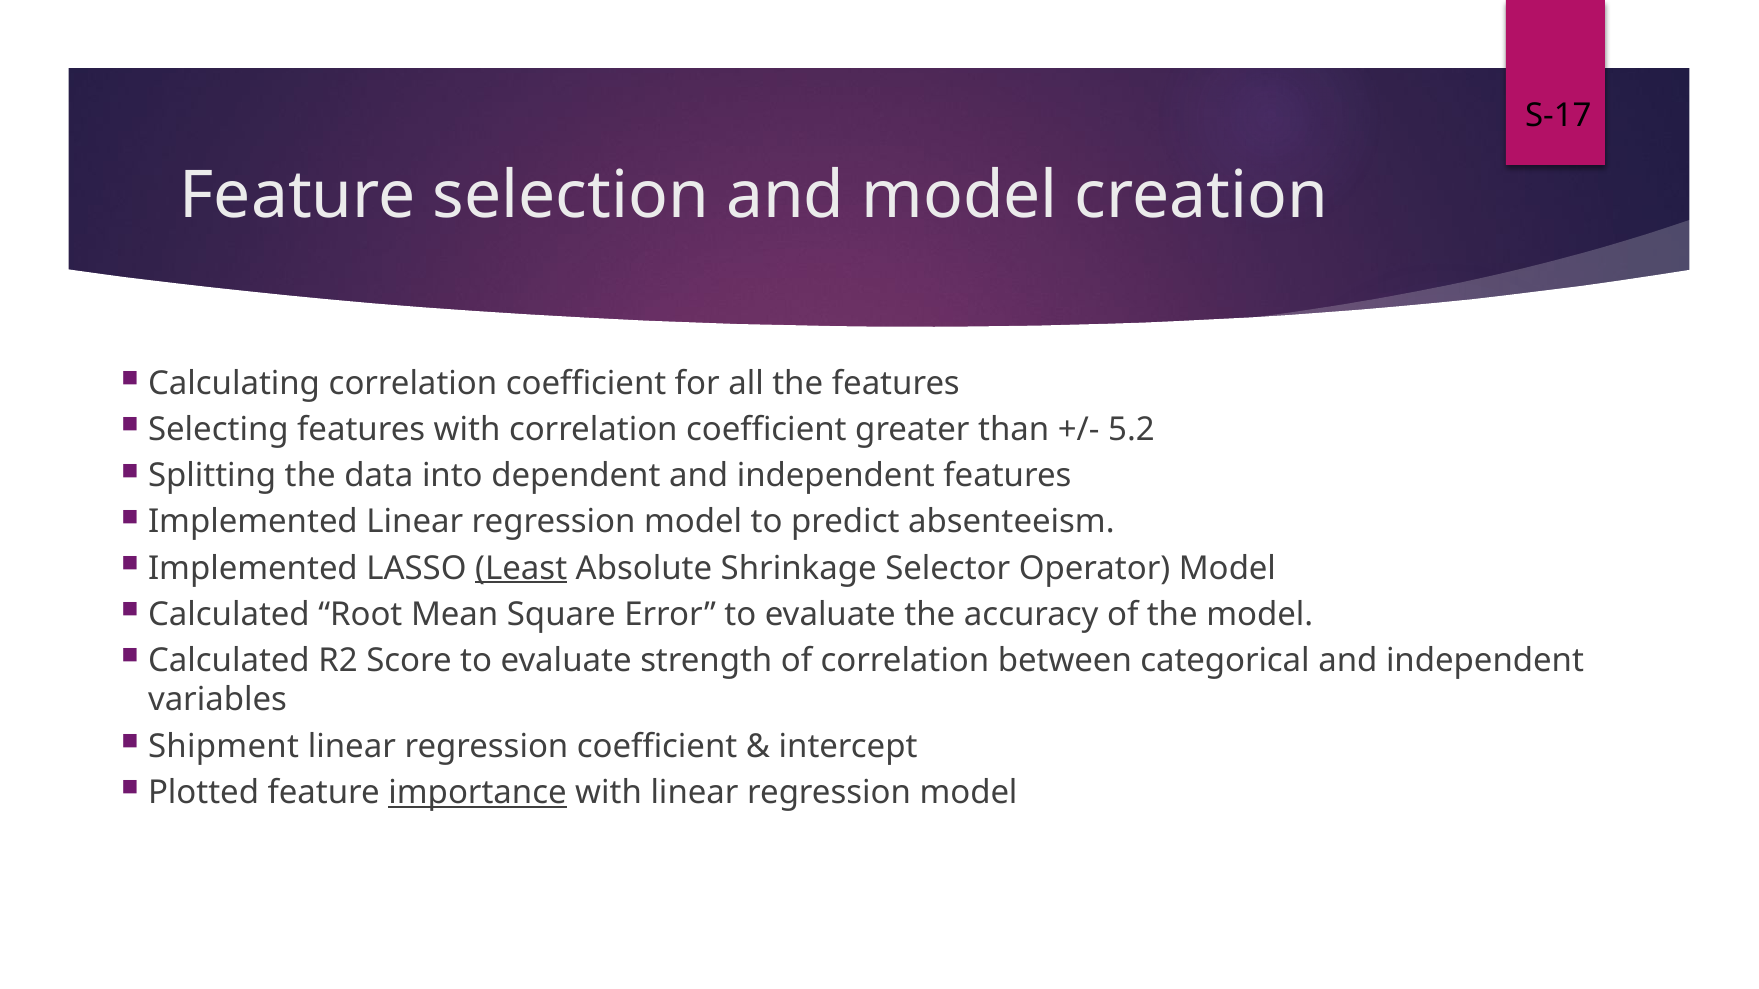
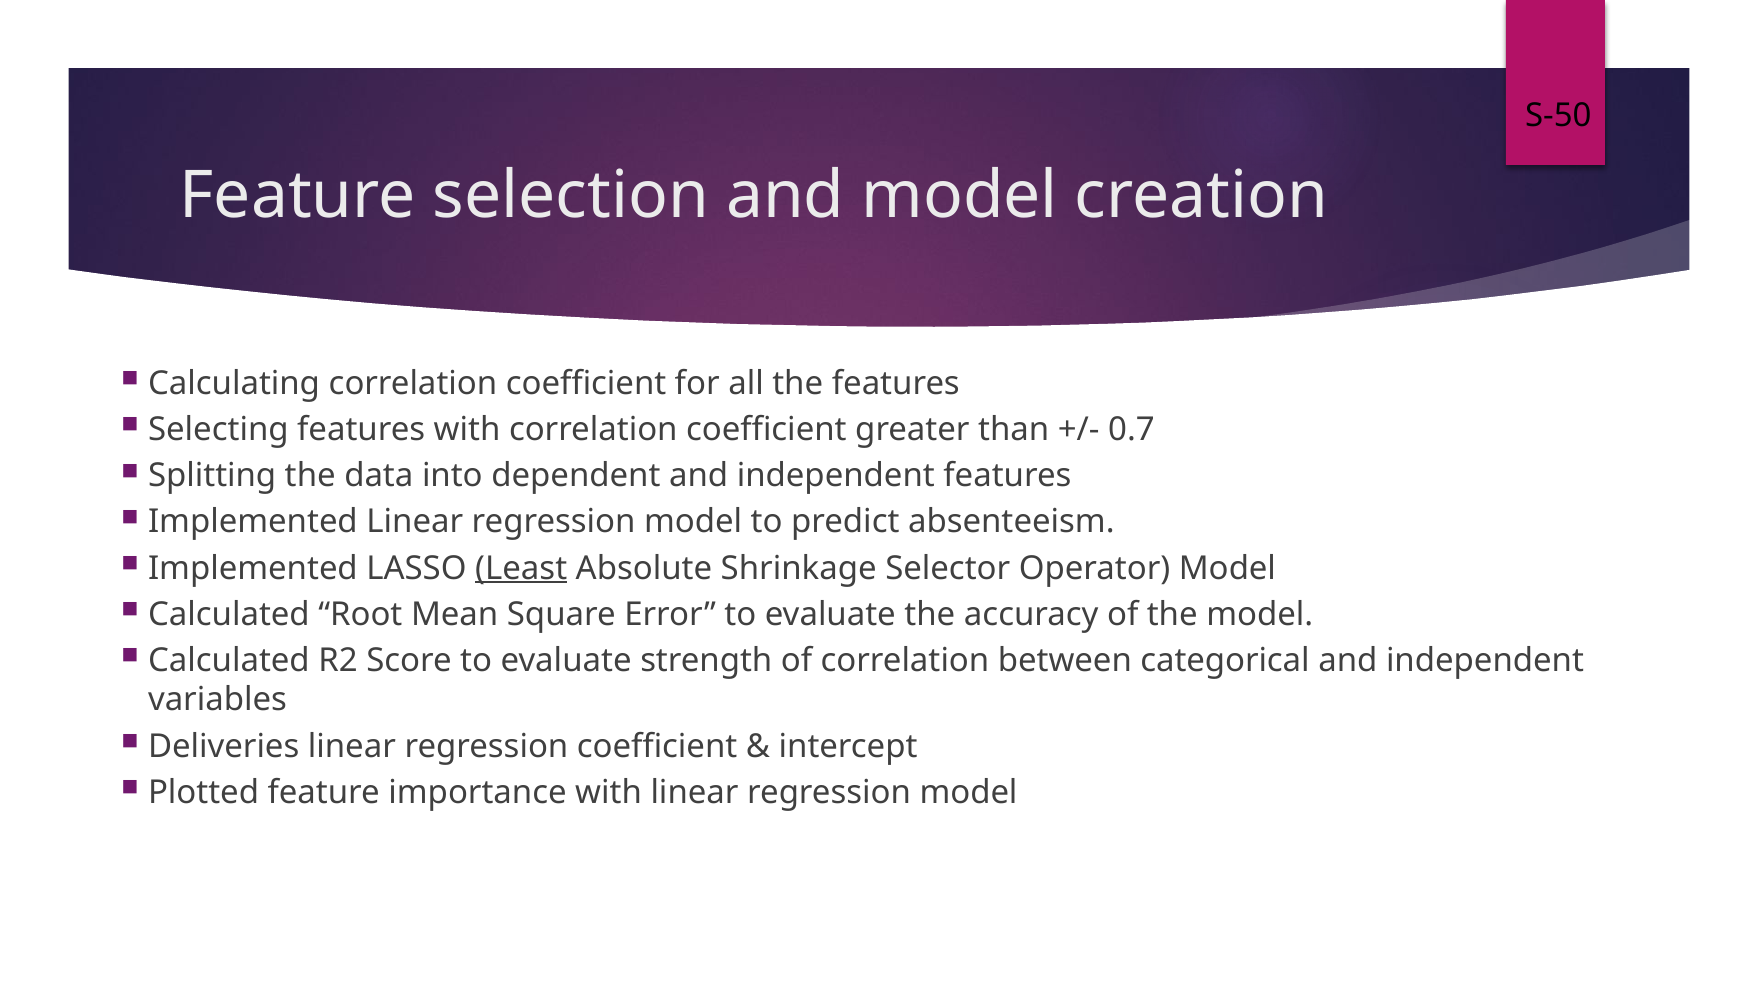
S-17: S-17 -> S-50 (1558, 116)
5.2: 5.2 -> 0.7 (1131, 430)
Shipment: Shipment -> Deliveries (224, 747)
importance underline: present -> none (478, 793)
